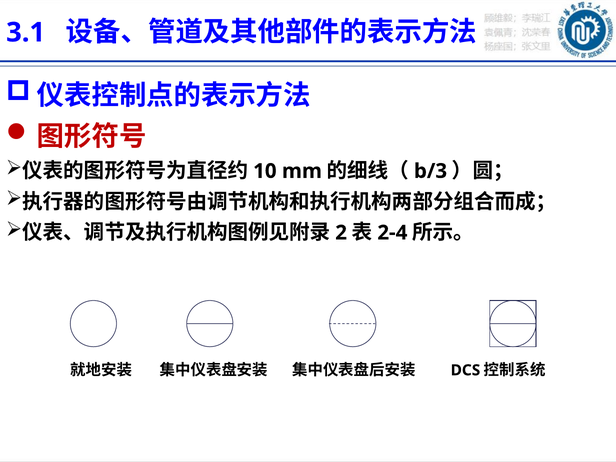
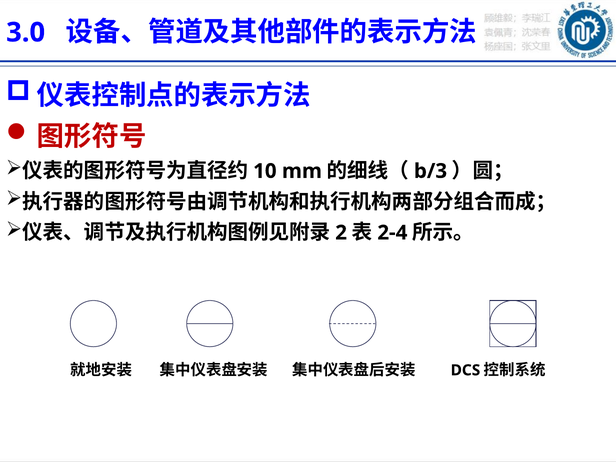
3.1: 3.1 -> 3.0 (26, 32)
